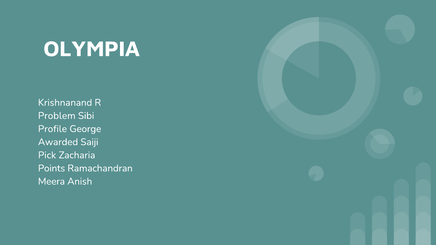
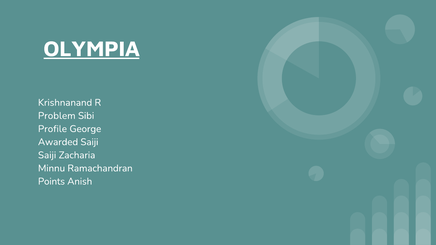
OLYMPIA underline: none -> present (92, 49)
Pick: Pick -> Saiji (47, 155)
Points: Points -> Minnu (52, 168)
Meera: Meera -> Points (51, 182)
